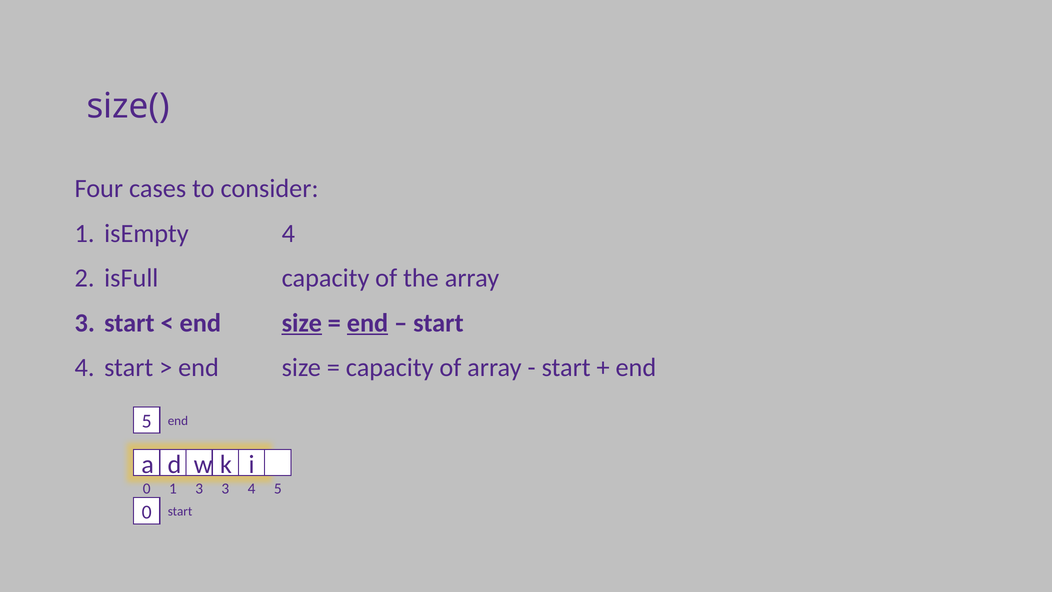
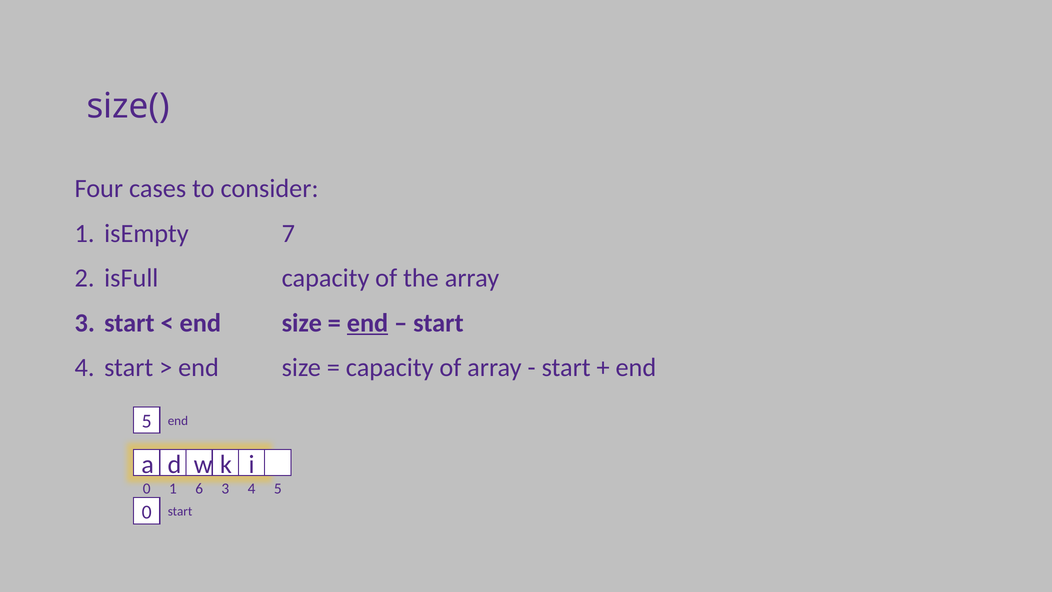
isEmpty 4: 4 -> 7 (288, 233)
size underline: present -> none (302, 323)
1 3: 3 -> 6 (199, 489)
